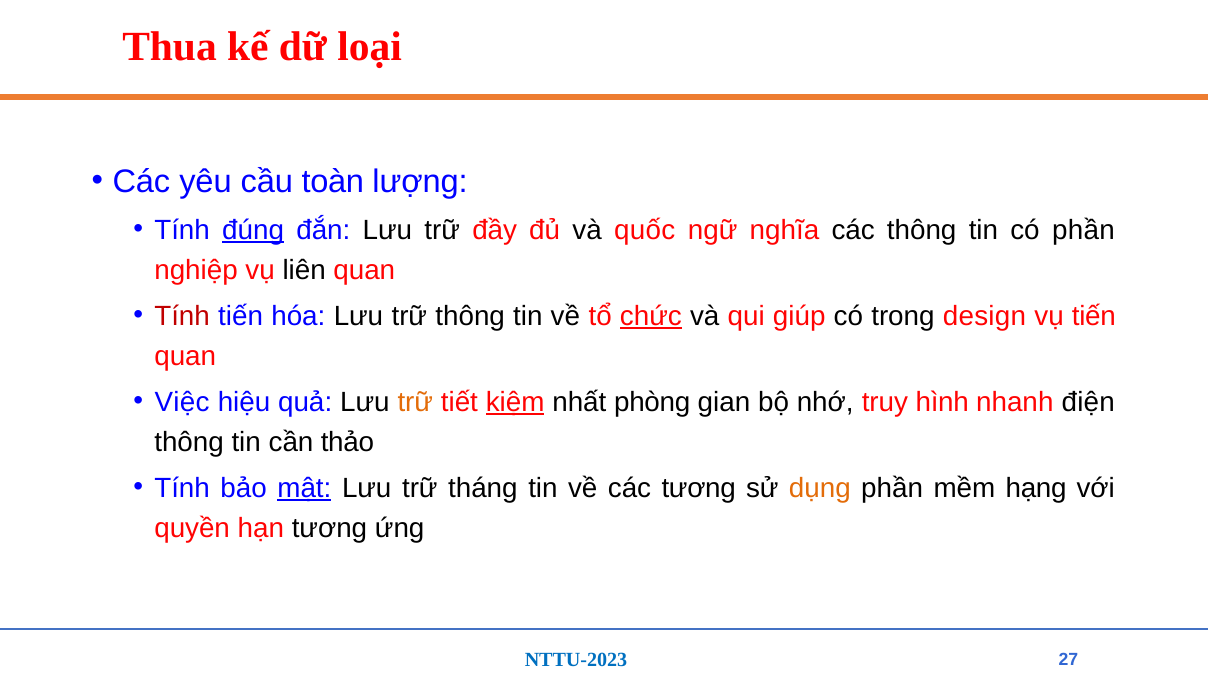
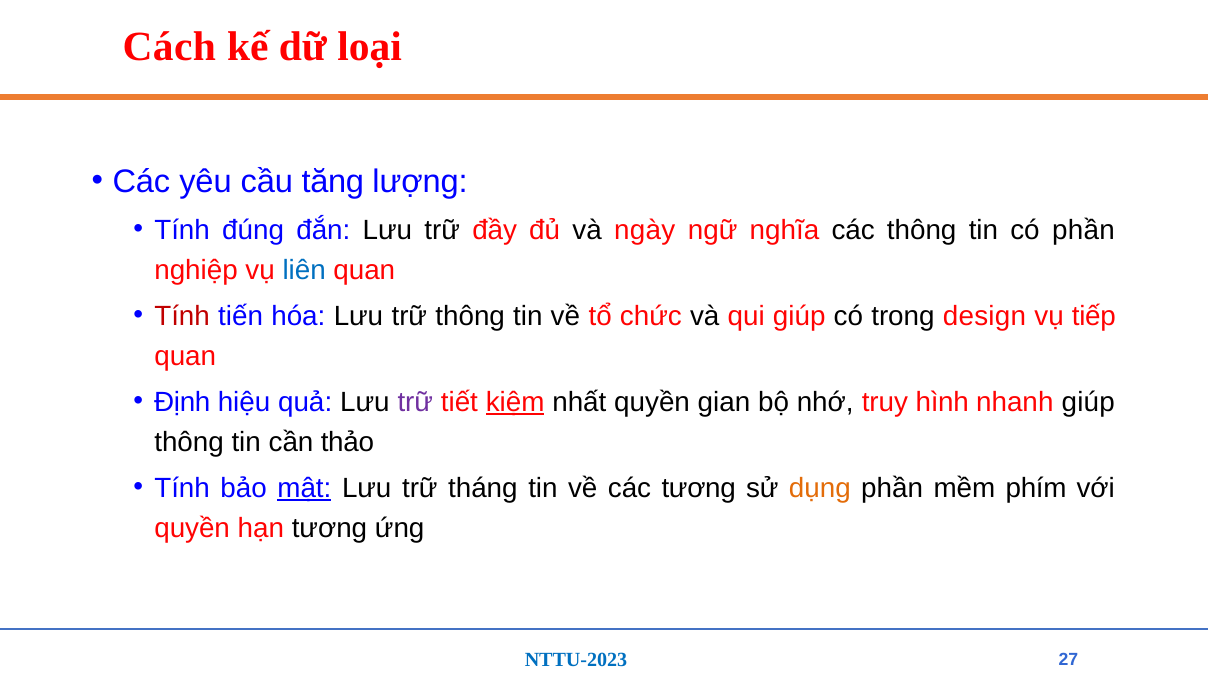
Thua: Thua -> Cách (169, 47)
toàn: toàn -> tăng (333, 182)
đúng underline: present -> none (253, 230)
quốc: quốc -> ngày (645, 230)
liên colour: black -> blue (304, 270)
chức underline: present -> none (651, 316)
vụ tiến: tiến -> tiếp (1094, 316)
Việc: Việc -> Định (182, 402)
trữ colour: orange -> purple (415, 402)
nhất phòng: phòng -> quyền (652, 402)
nhanh điện: điện -> giúp (1088, 402)
hạng: hạng -> phím (1036, 488)
